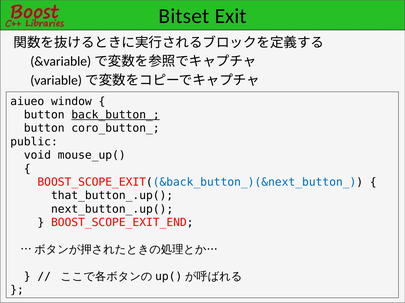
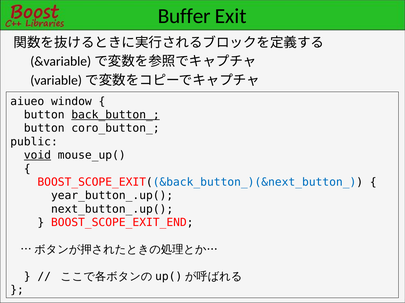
Bitset: Bitset -> Buffer (184, 16)
void underline: none -> present (37, 156)
that_button_.up(: that_button_.up( -> year_button_.up( (112, 196)
